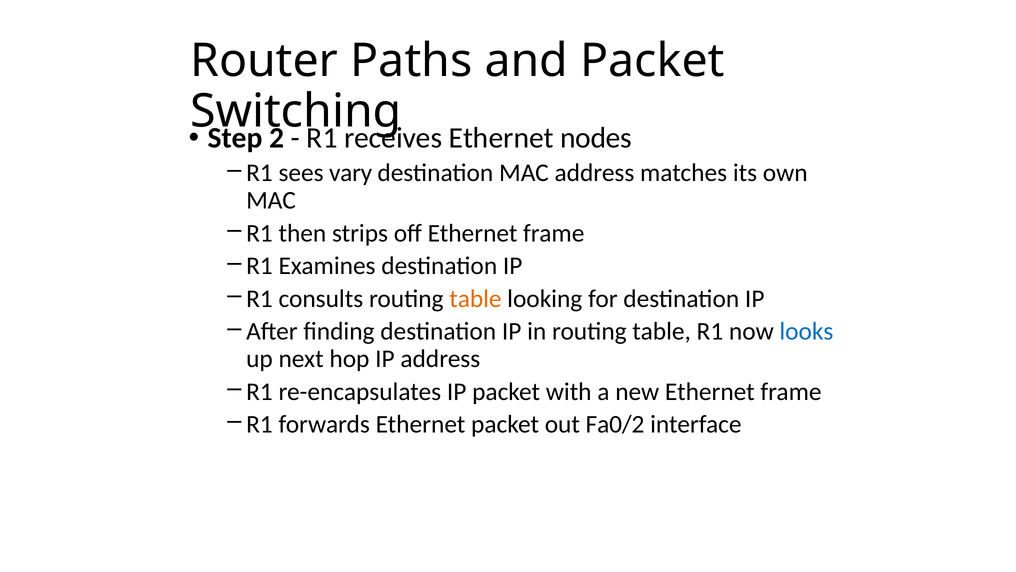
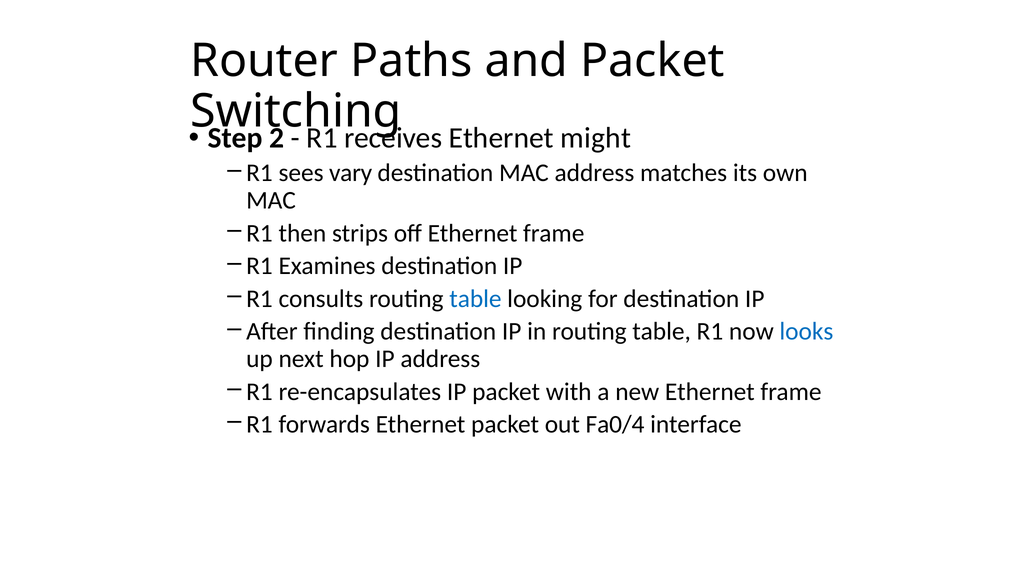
nodes: nodes -> might (596, 138)
table colour: orange -> blue (475, 298)
Fa0/2: Fa0/2 -> Fa0/4 (615, 424)
